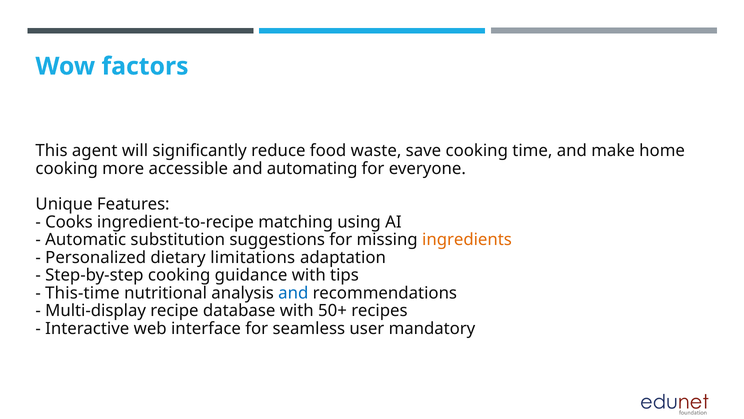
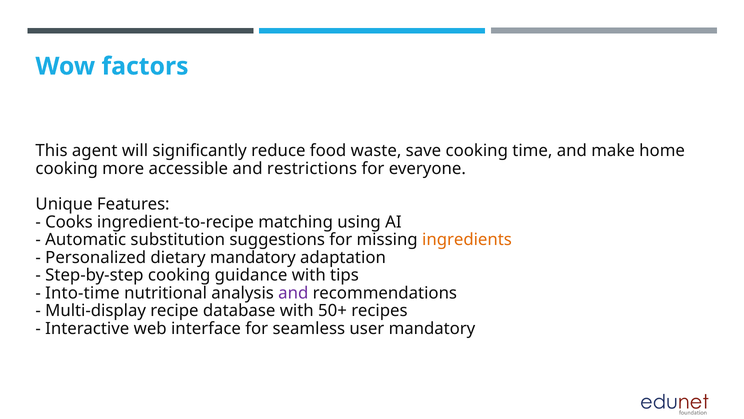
automating: automating -> restrictions (312, 168)
dietary limitations: limitations -> mandatory (253, 257)
This-time: This-time -> Into-time (82, 293)
and colour: blue -> purple (293, 293)
